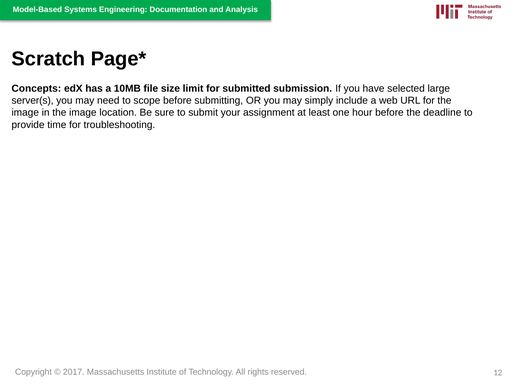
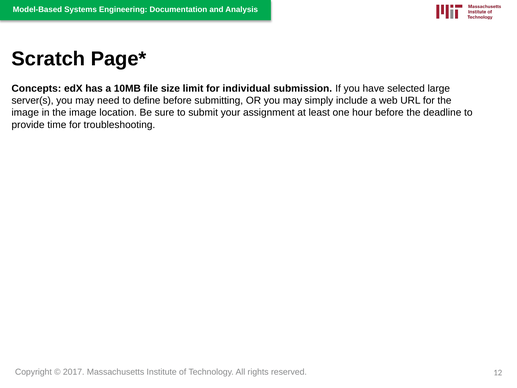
submitted: submitted -> individual (246, 88)
scope: scope -> define (147, 101)
